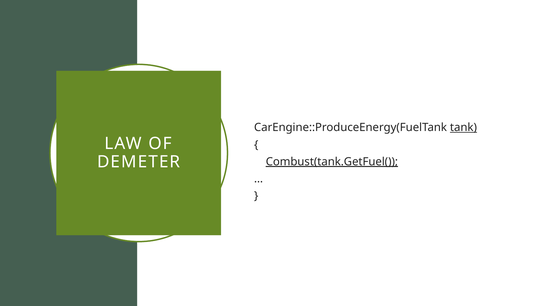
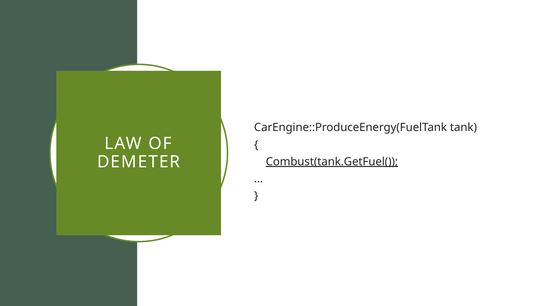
tank underline: present -> none (463, 128)
